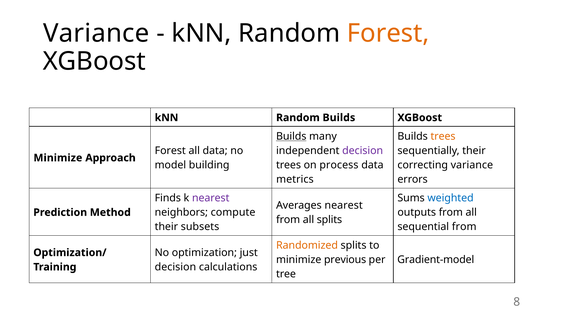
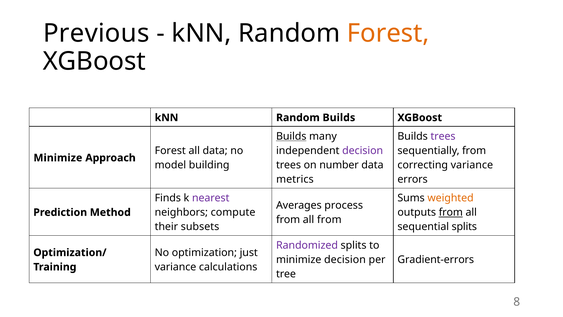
Variance: Variance -> Previous (96, 33)
trees colour: orange -> purple (443, 136)
sequentially their: their -> from (474, 151)
process: process -> number (339, 165)
weighted colour: blue -> orange (451, 198)
Averages nearest: nearest -> process (344, 205)
from underline: none -> present (451, 212)
all splits: splits -> from (329, 219)
sequential from: from -> splits (464, 227)
Randomized colour: orange -> purple (307, 245)
minimize previous: previous -> decision (345, 260)
Gradient-model: Gradient-model -> Gradient-errors (436, 260)
decision: decision -> variance (175, 267)
